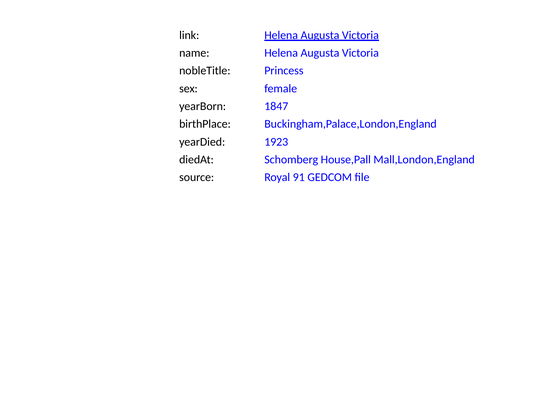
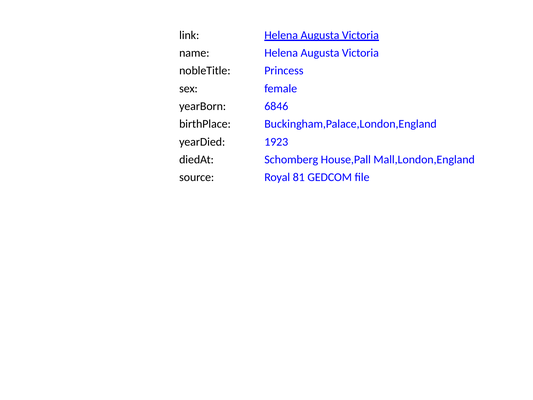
1847: 1847 -> 6846 (276, 106)
91: 91 -> 81 (299, 177)
